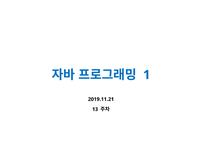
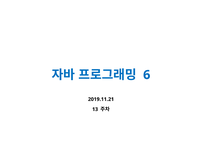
1: 1 -> 6 (147, 75)
